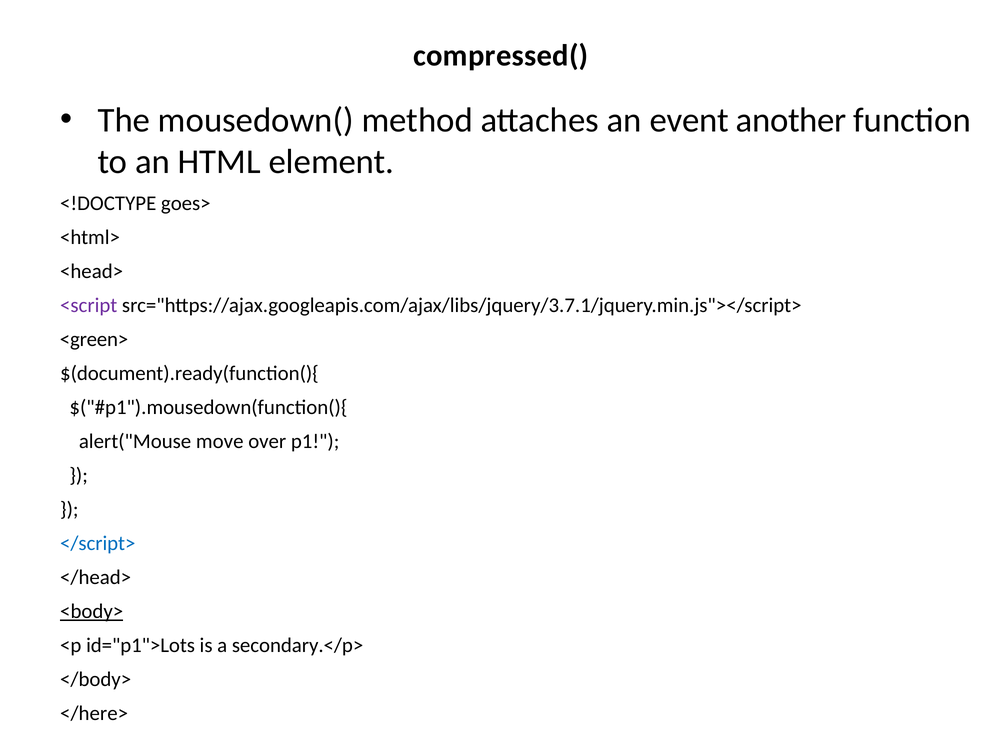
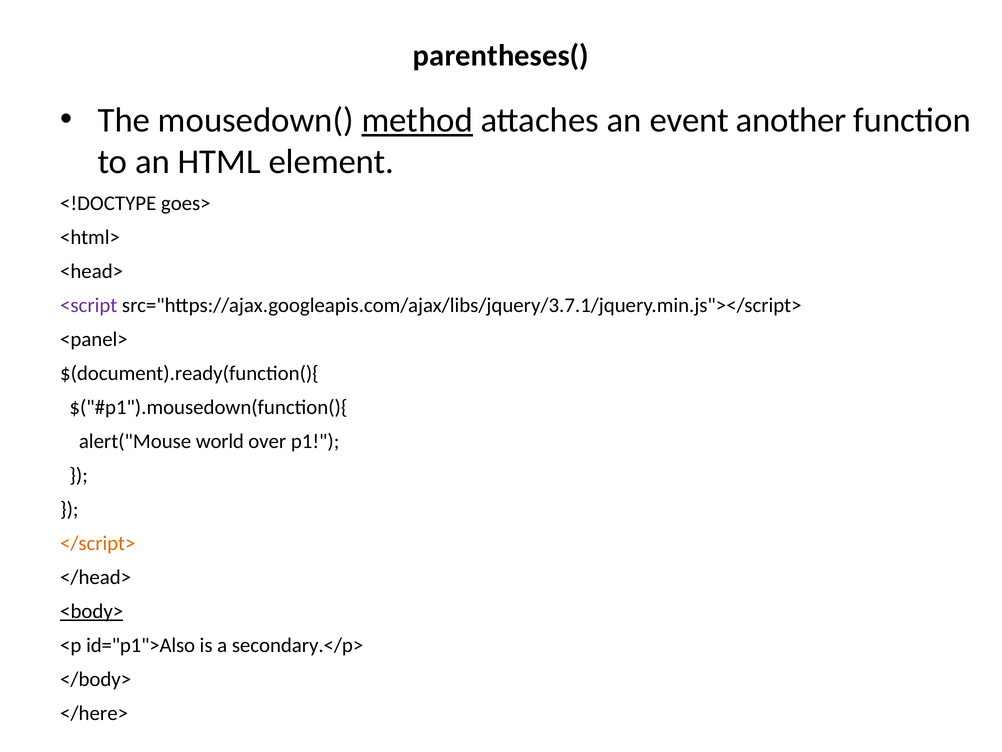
compressed(: compressed( -> parentheses( (501, 56)
method underline: none -> present (417, 120)
<green>: <green> -> <panel> (94, 339)
move: move -> world (220, 441)
</script> colour: blue -> orange (98, 543)
id="p1">Lots: id="p1">Lots -> id="p1">Also (141, 645)
